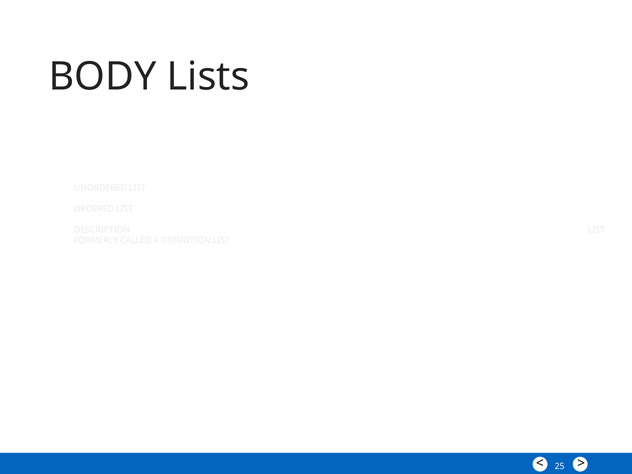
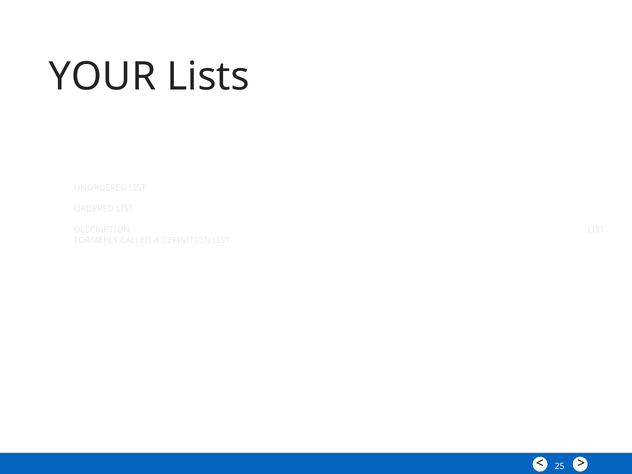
BODY: BODY -> YOUR (102, 77)
